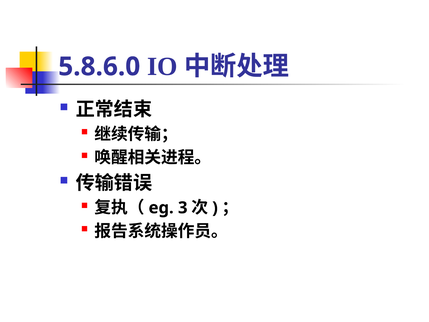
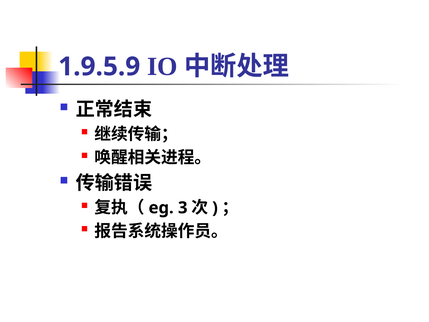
5.8.6.0: 5.8.6.0 -> 1.9.5.9 (99, 67)
